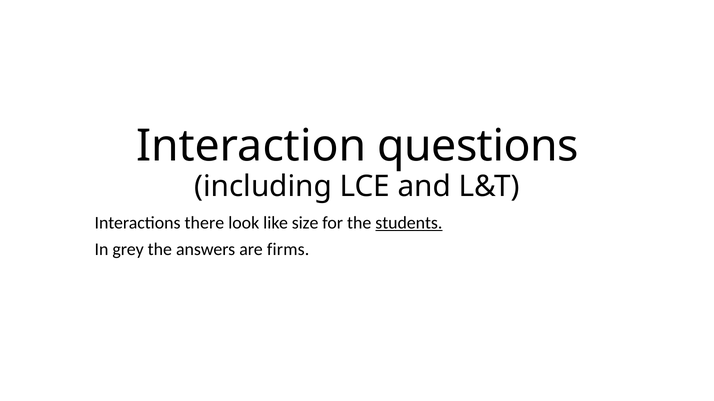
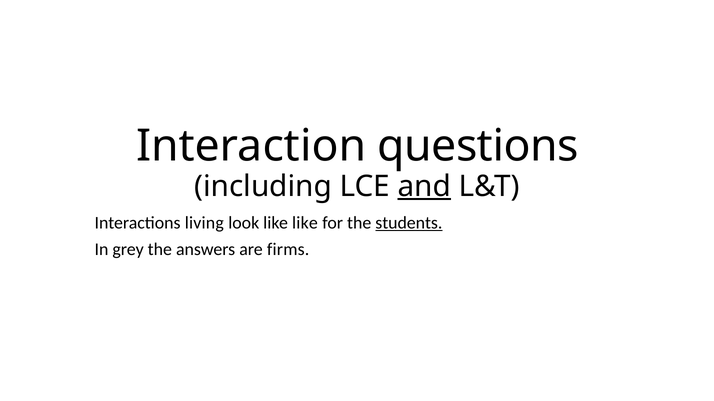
and underline: none -> present (424, 187)
there: there -> living (204, 223)
like size: size -> like (305, 223)
